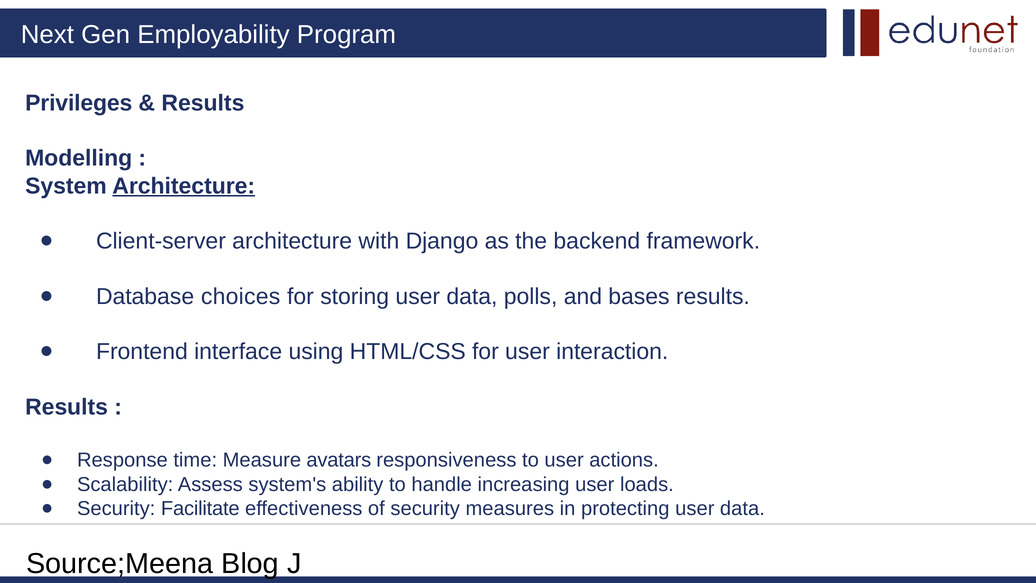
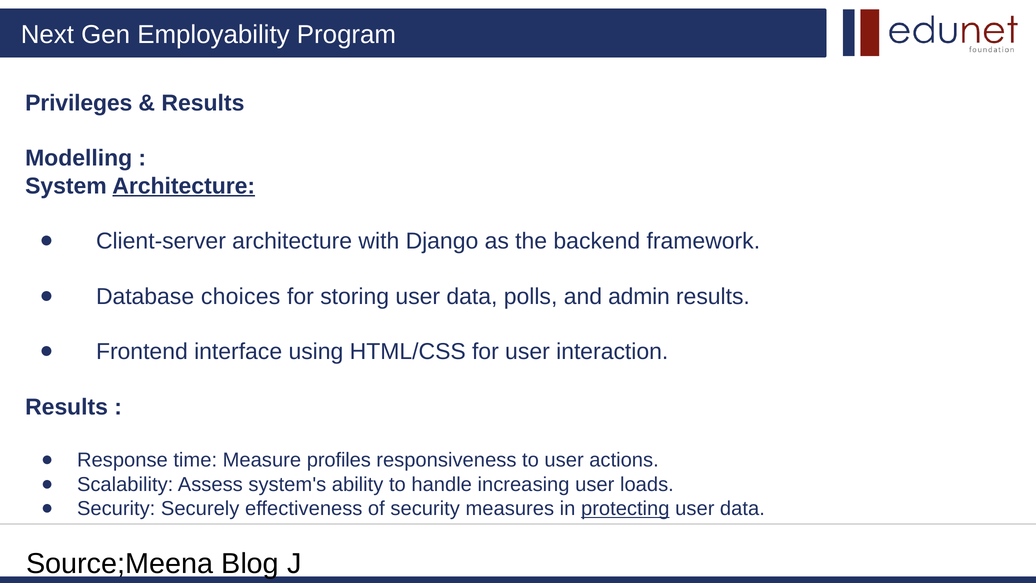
bases: bases -> admin (639, 296)
avatars: avatars -> profiles (339, 460)
Facilitate: Facilitate -> Securely (200, 508)
protecting underline: none -> present (625, 508)
